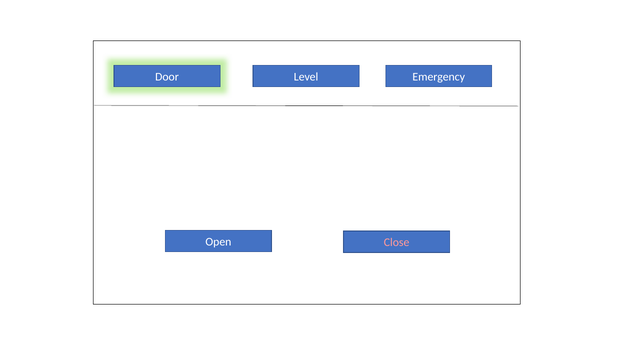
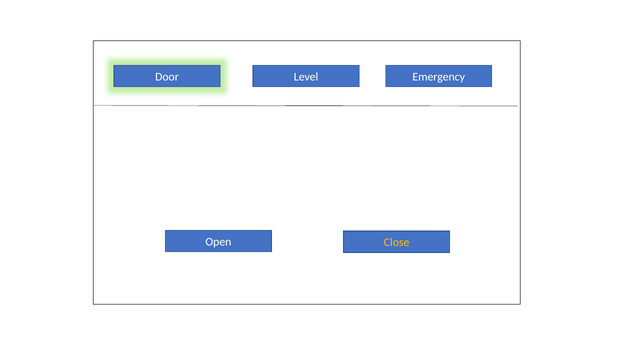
Close colour: pink -> yellow (397, 243)
